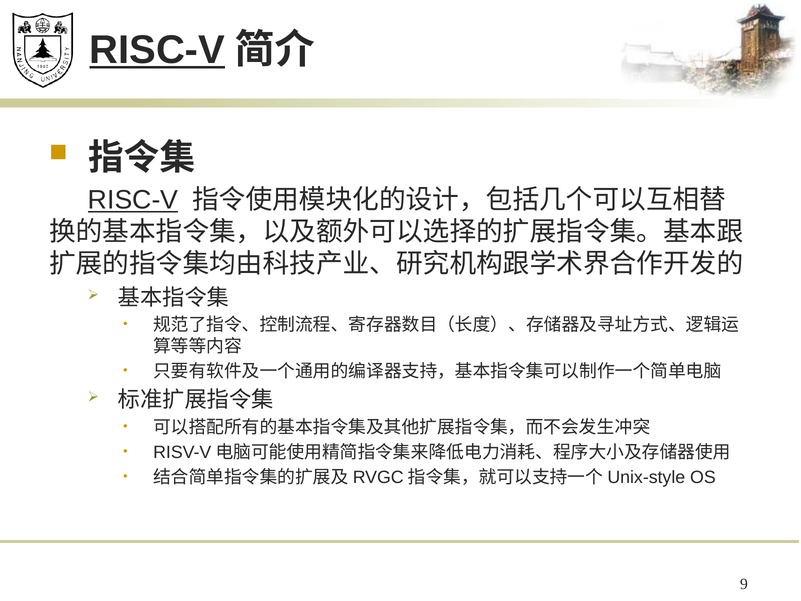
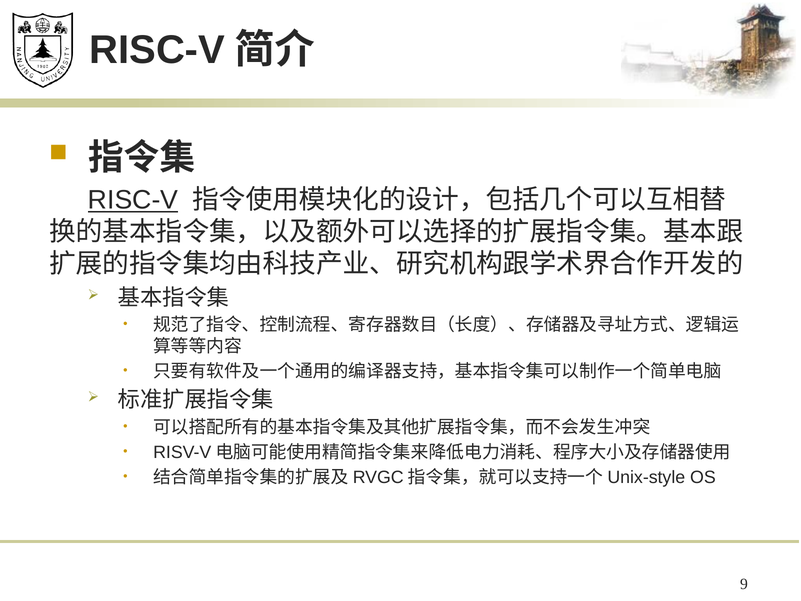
RISC-V underline: present -> none (157, 50)
